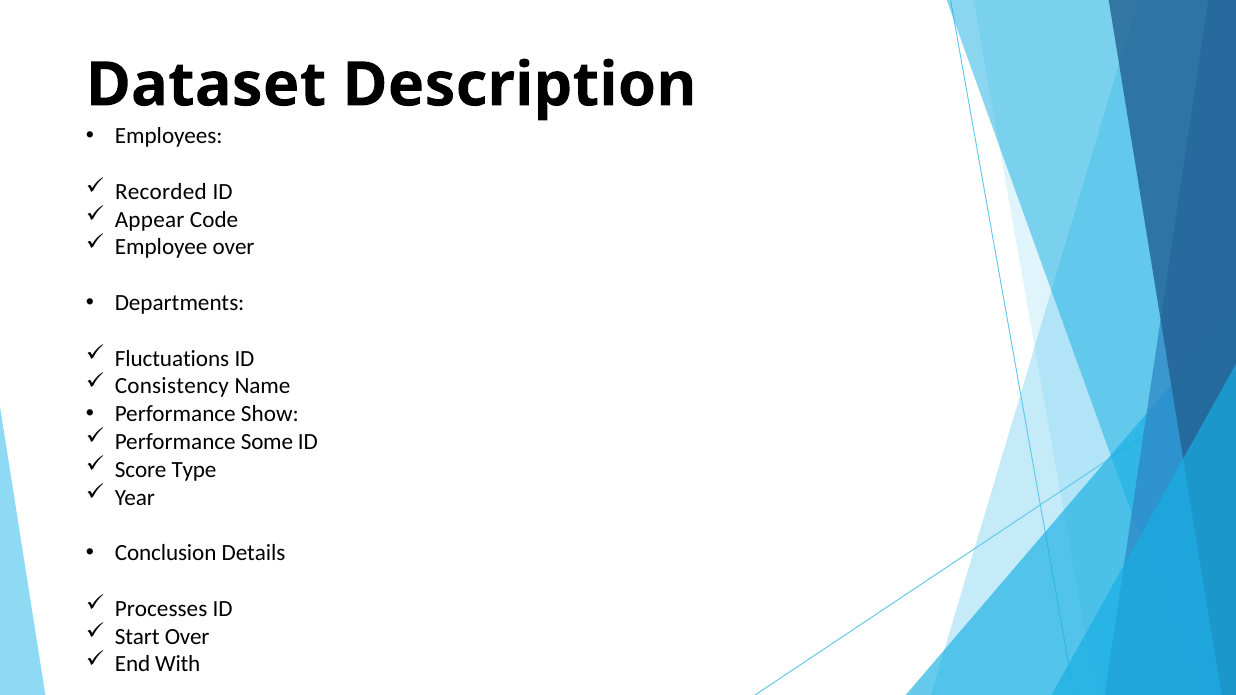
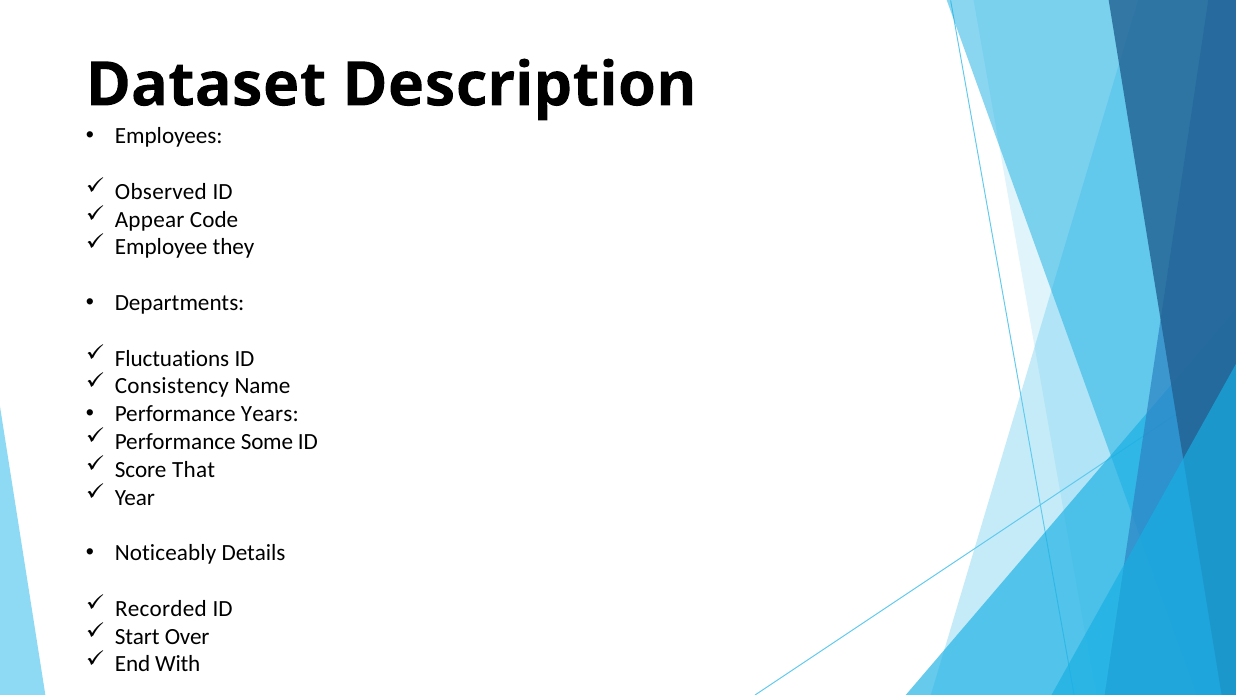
Recorded: Recorded -> Observed (161, 192)
Employee over: over -> they (233, 247)
Show: Show -> Years (270, 414)
Type: Type -> That (194, 470)
Conclusion: Conclusion -> Noticeably (166, 553)
Processes: Processes -> Recorded (161, 609)
